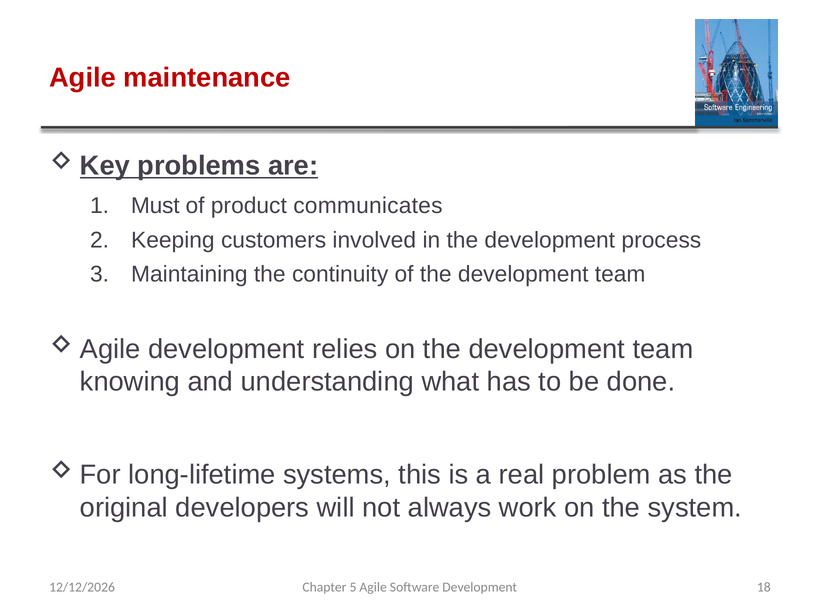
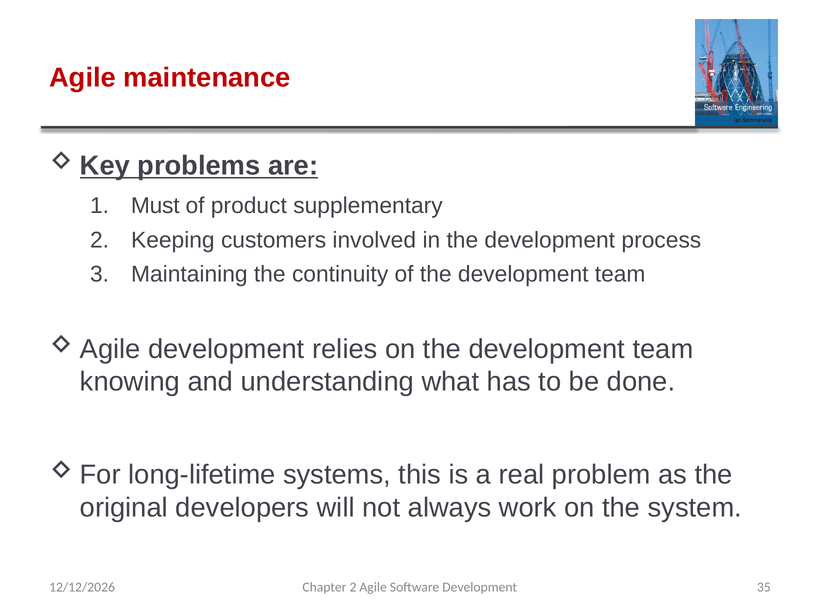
communicates: communicates -> supplementary (368, 206)
Chapter 5: 5 -> 2 (353, 587)
18: 18 -> 35 (764, 587)
